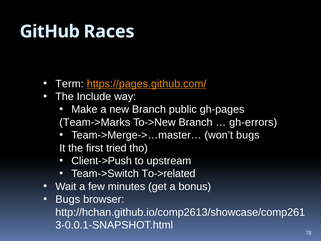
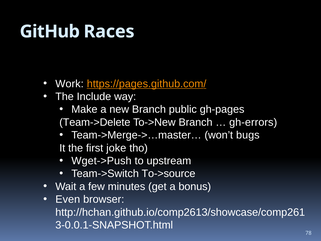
Term: Term -> Work (70, 84)
Team->Marks: Team->Marks -> Team->Delete (95, 122)
tried: tried -> joke (116, 148)
Client->Push: Client->Push -> Wget->Push (101, 161)
To->related: To->related -> To->source (169, 174)
Bugs: Bugs -> Even (68, 199)
